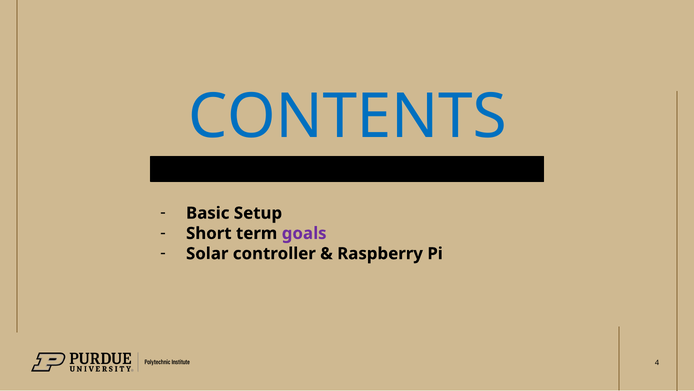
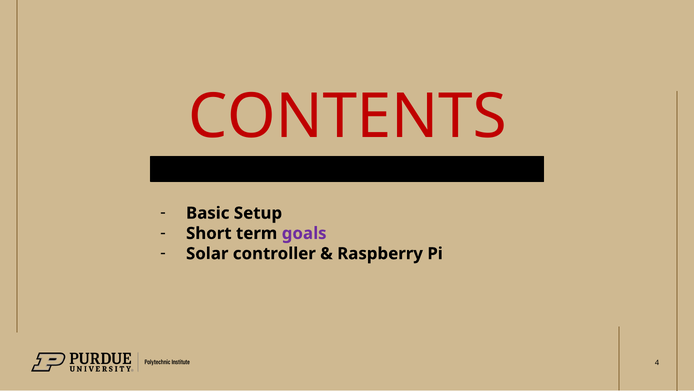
CONTENTS colour: blue -> red (347, 117)
